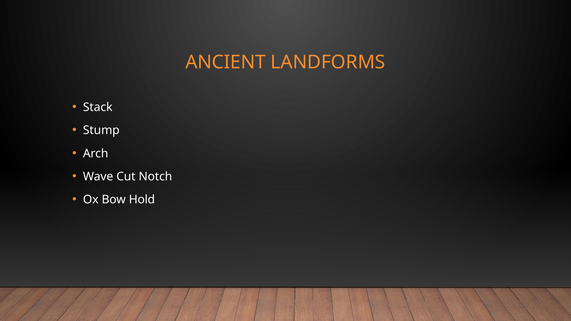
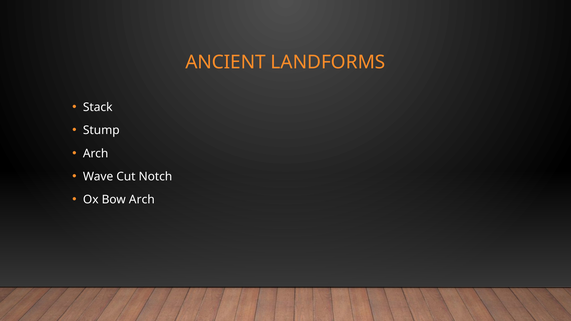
Bow Hold: Hold -> Arch (142, 200)
